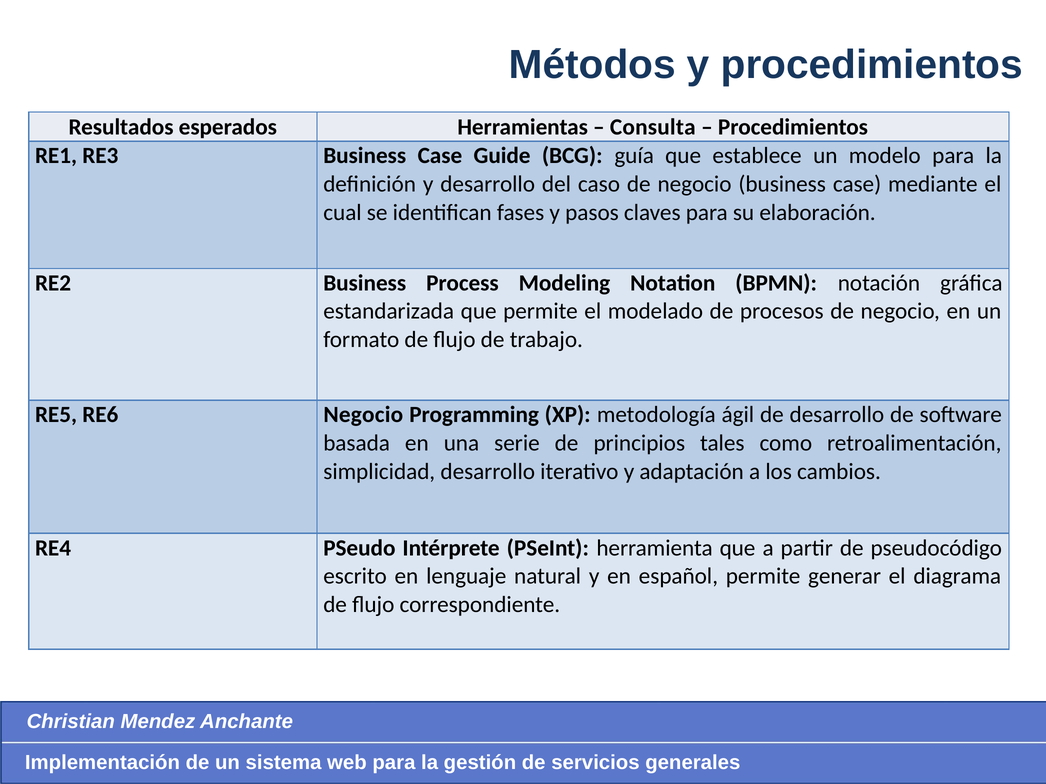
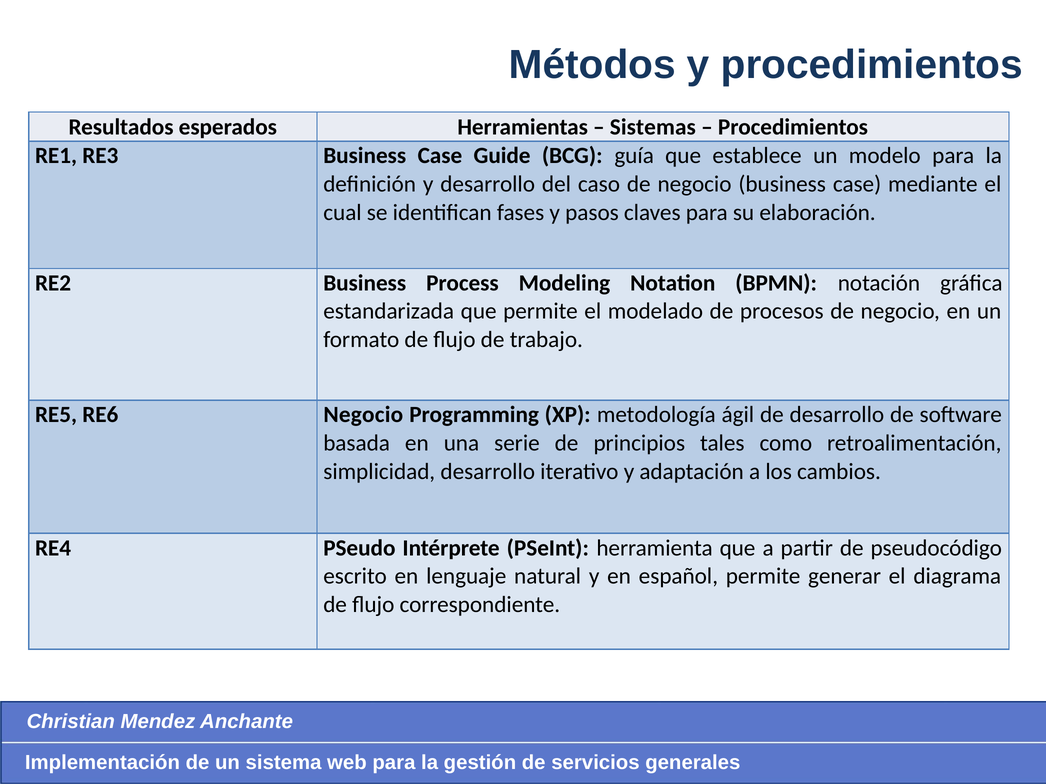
Consulta: Consulta -> Sistemas (653, 127)
